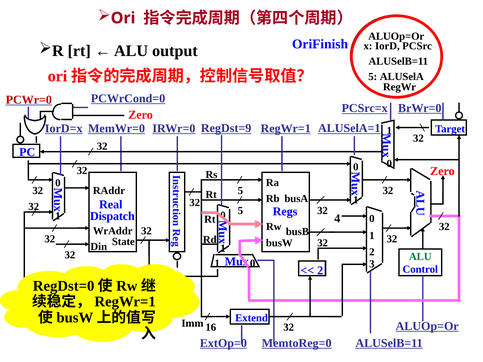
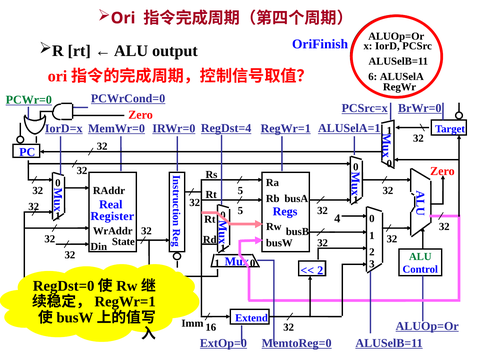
5: 5 -> 6 (373, 77)
PCWr=0 colour: red -> green (29, 100)
RegDst=9: RegDst=9 -> RegDst=4 (226, 128)
Dispatch: Dispatch -> Register (112, 216)
